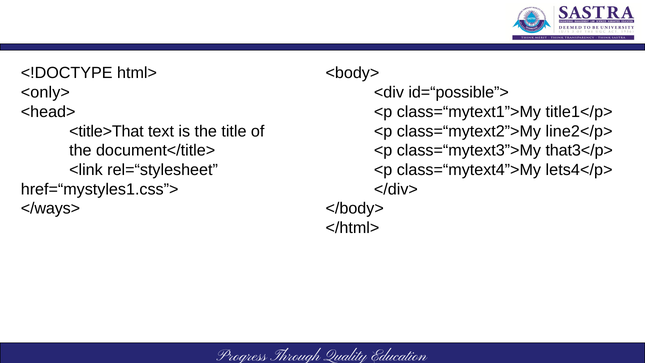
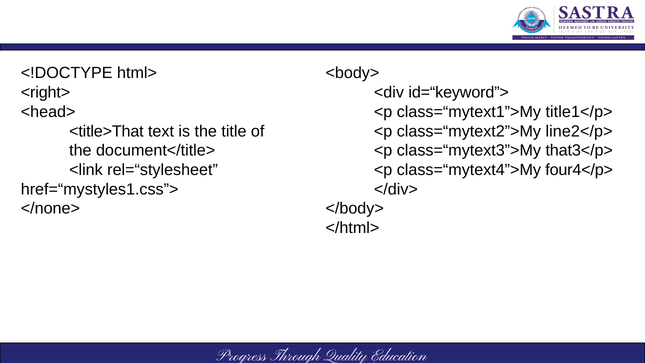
<only>: <only> -> <right> (45, 92)
id=“possible”>: id=“possible”> -> id=“keyword”> (459, 92)
lets4</p>: lets4</p> -> four4</p> (579, 170)
</ways>: </ways> -> </none> (50, 209)
